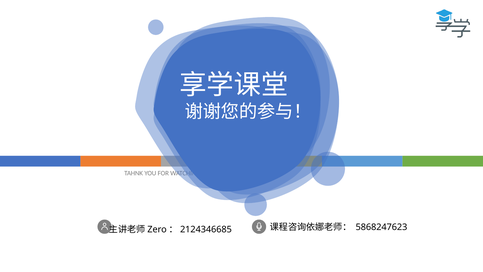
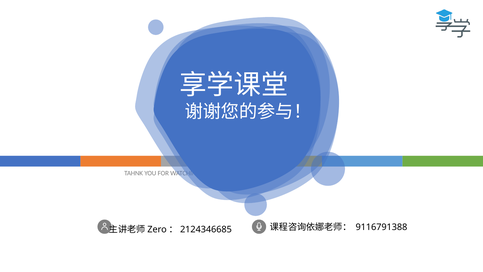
5868247623: 5868247623 -> 9116791388 (381, 227)
